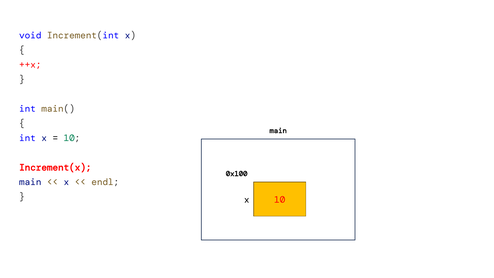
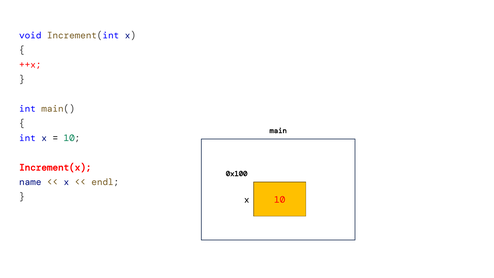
main: main -> name (30, 182)
